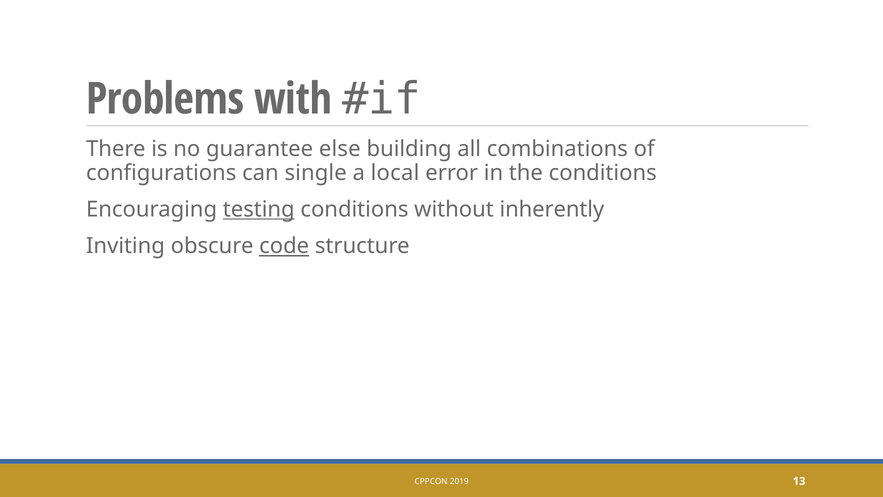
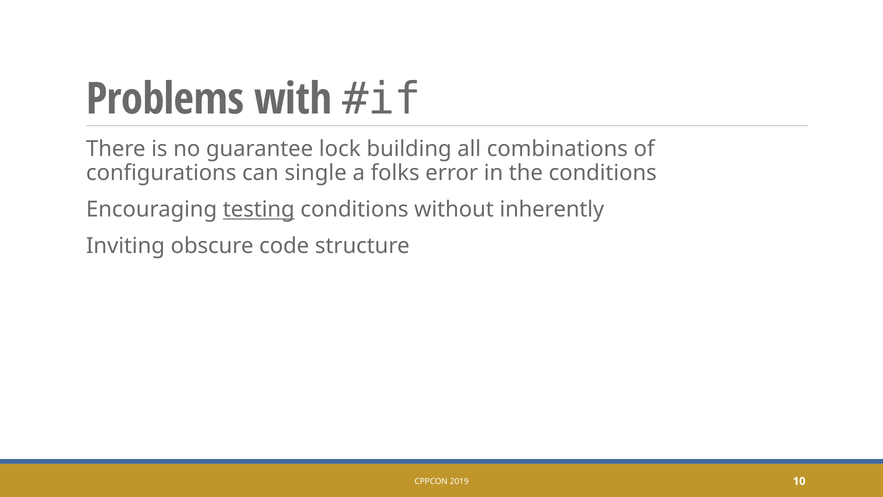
else: else -> lock (340, 149)
local: local -> folks (395, 173)
code underline: present -> none (284, 246)
13: 13 -> 10 (799, 481)
